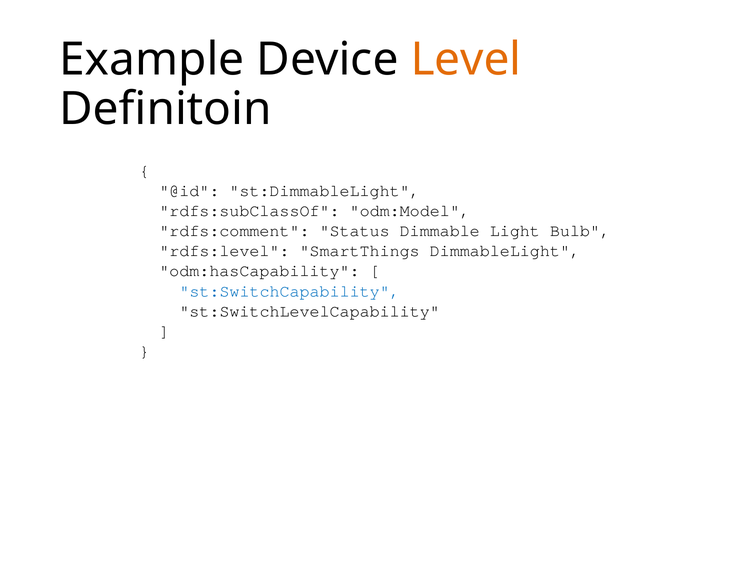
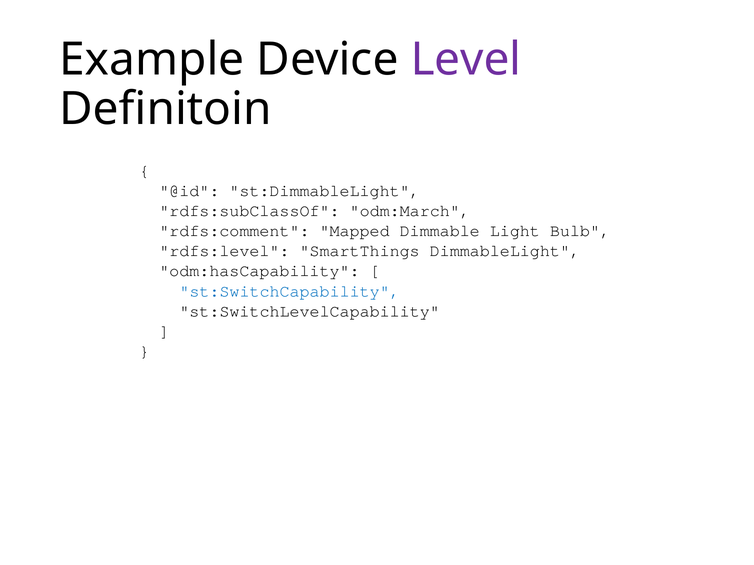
Level colour: orange -> purple (466, 60)
odm:Model: odm:Model -> odm:March (410, 211)
Status: Status -> Mapped (355, 231)
